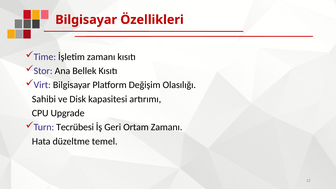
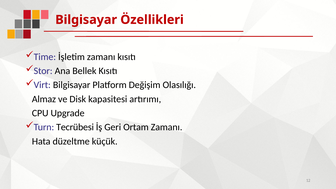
Sahibi: Sahibi -> Almaz (44, 99)
temel: temel -> küçük (105, 141)
